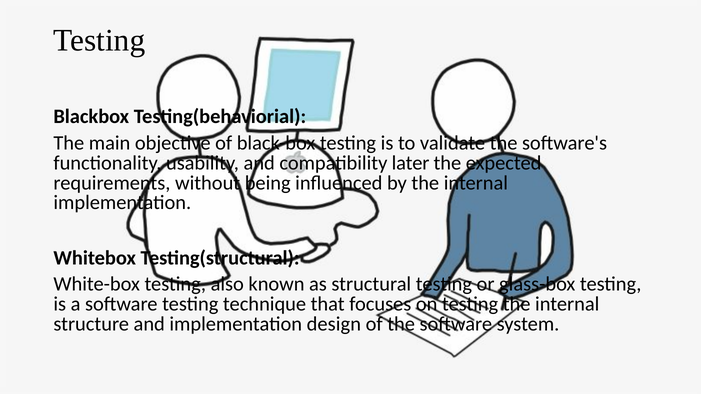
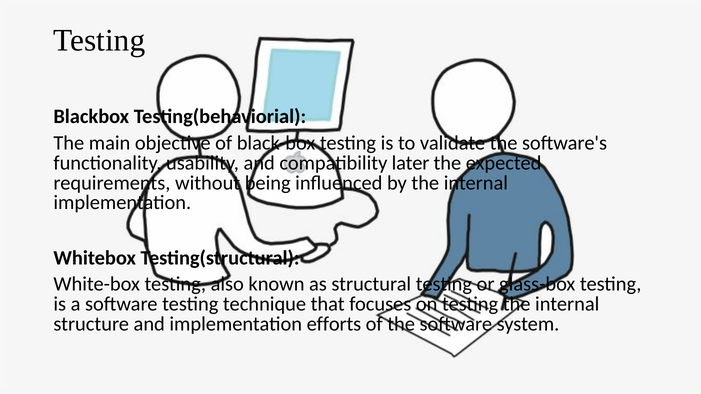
design: design -> efforts (334, 324)
